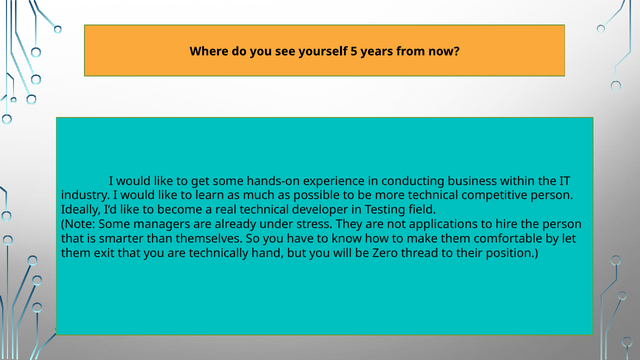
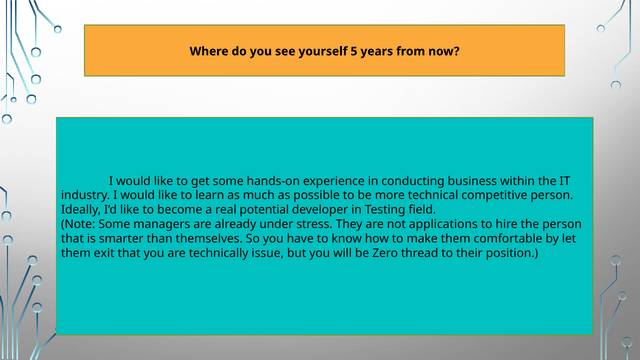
real technical: technical -> potential (264, 210)
hand: hand -> issue (268, 253)
